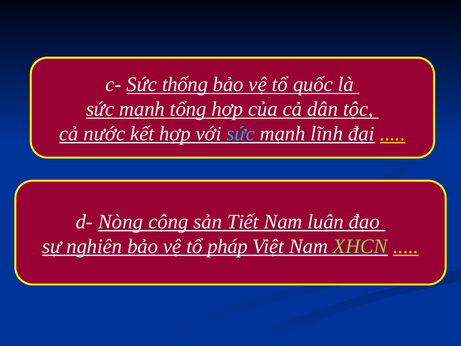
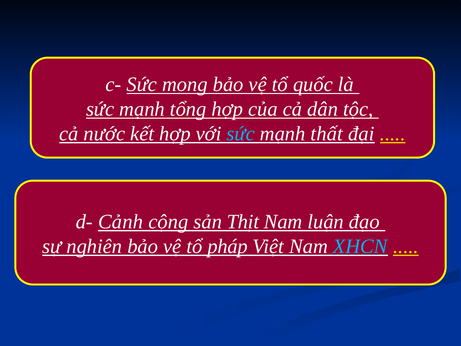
thống: thống -> mong (185, 84)
lĩnh: lĩnh -> thất (327, 134)
Nòng: Nòng -> Cảnh (121, 222)
Tiết: Tiết -> Thịt (243, 222)
XHCN colour: light green -> light blue (360, 246)
